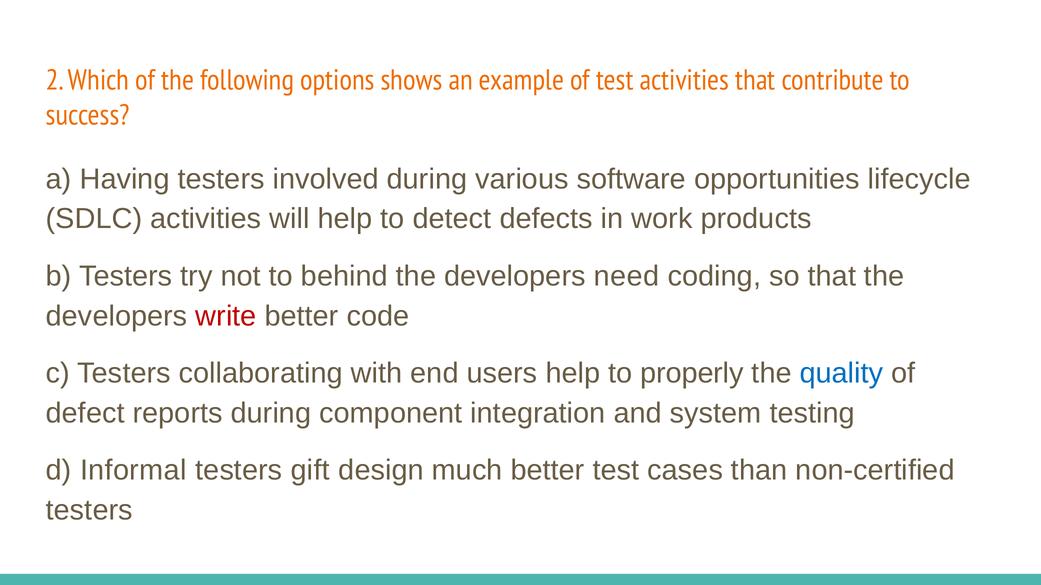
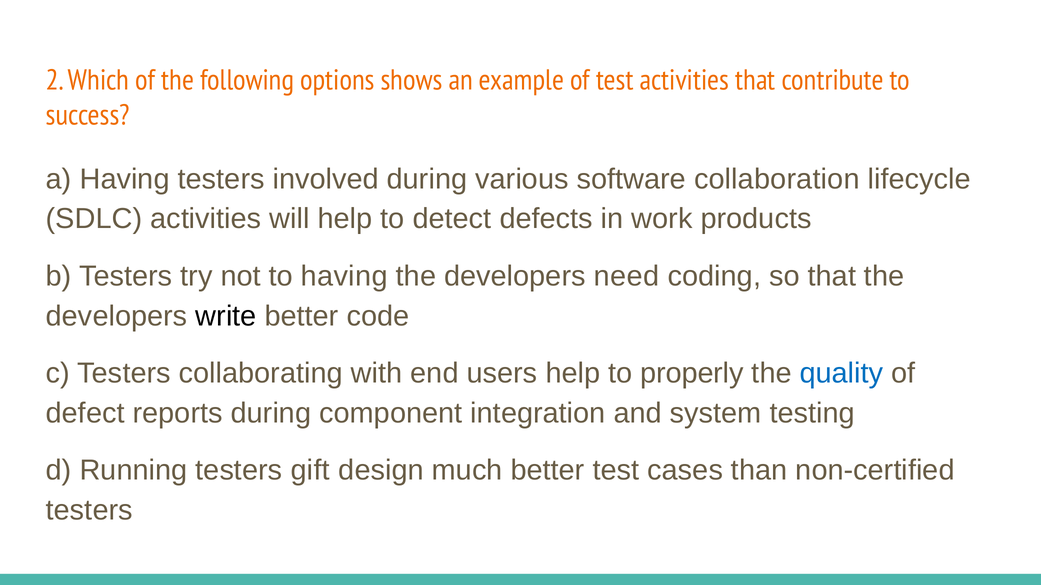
opportunities: opportunities -> collaboration (777, 179)
to behind: behind -> having (344, 276)
write colour: red -> black (226, 316)
Informal: Informal -> Running (133, 471)
